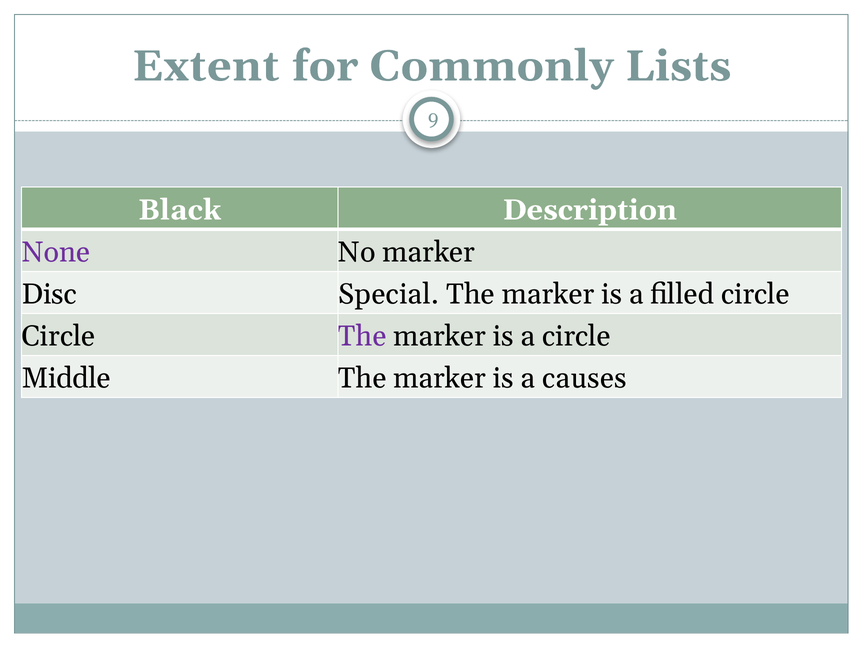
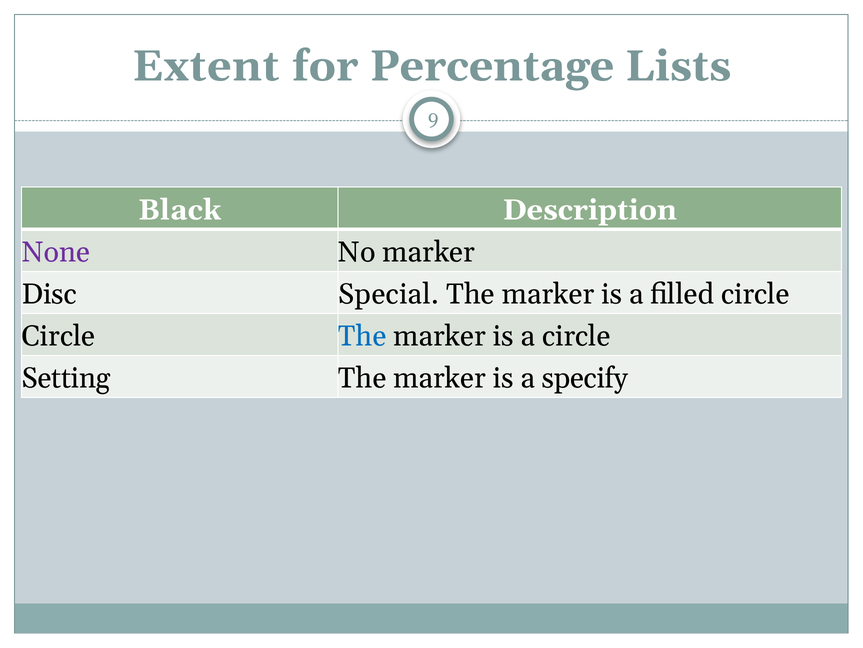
Commonly: Commonly -> Percentage (492, 66)
The colour: purple -> blue (362, 336)
Middle: Middle -> Setting (66, 378)
causes: causes -> specify (585, 378)
